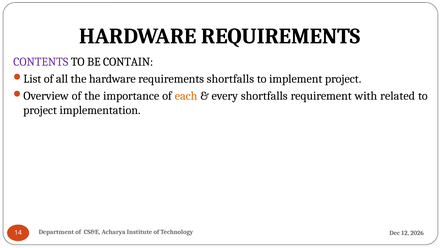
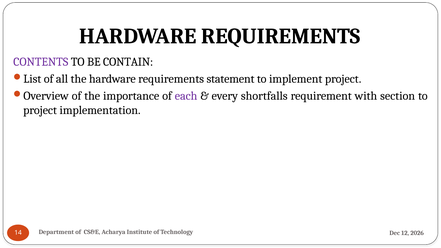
requirements shortfalls: shortfalls -> statement (231, 79)
each colour: orange -> purple (186, 96)
related: related -> section (398, 96)
